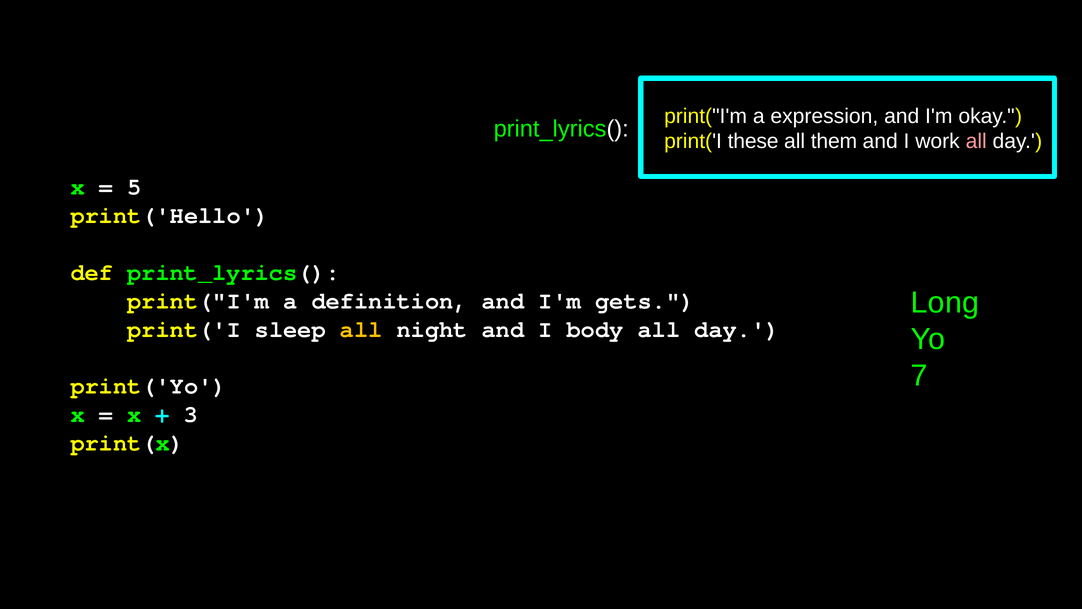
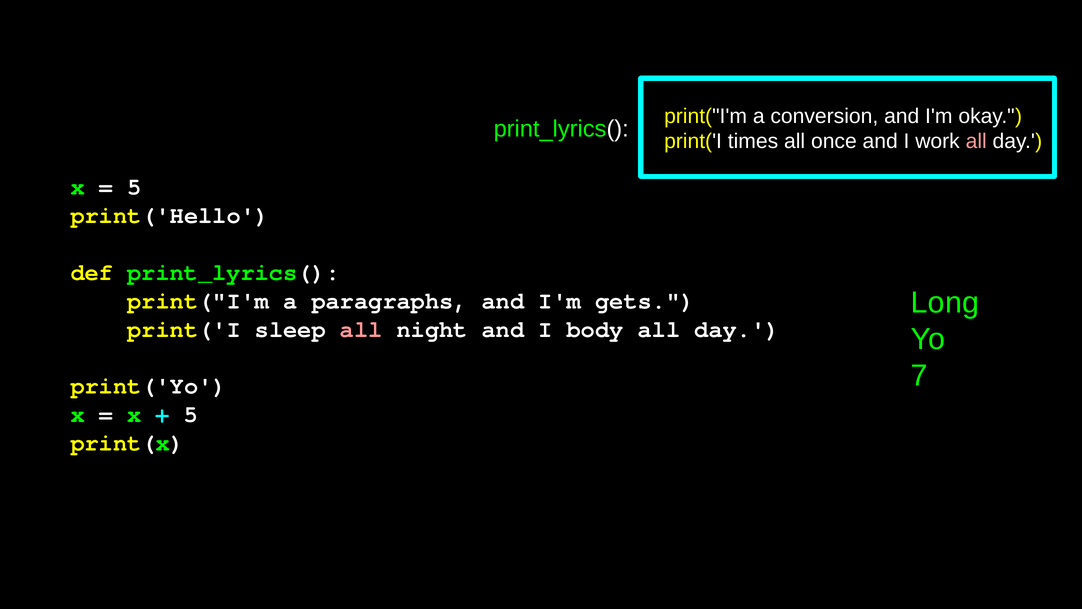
expression: expression -> conversion (824, 116)
these: these -> times (753, 141)
them: them -> once (834, 141)
definition: definition -> paragraphs (390, 301)
all colour: yellow -> pink (361, 329)
3: 3 -> 5 (191, 414)
